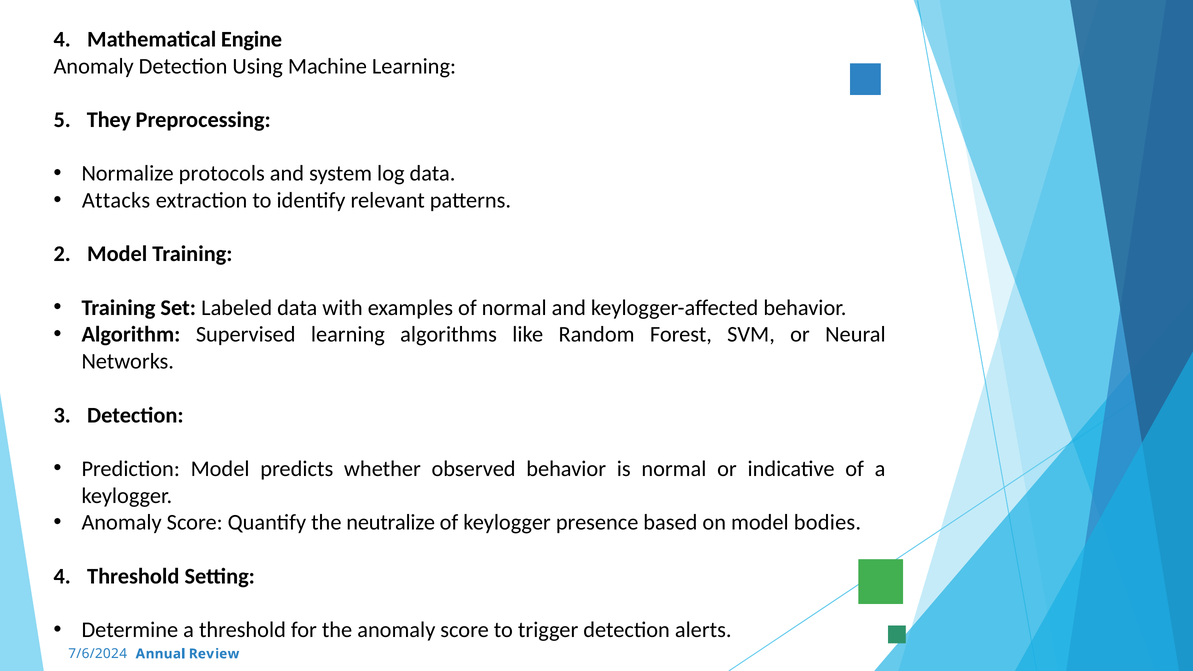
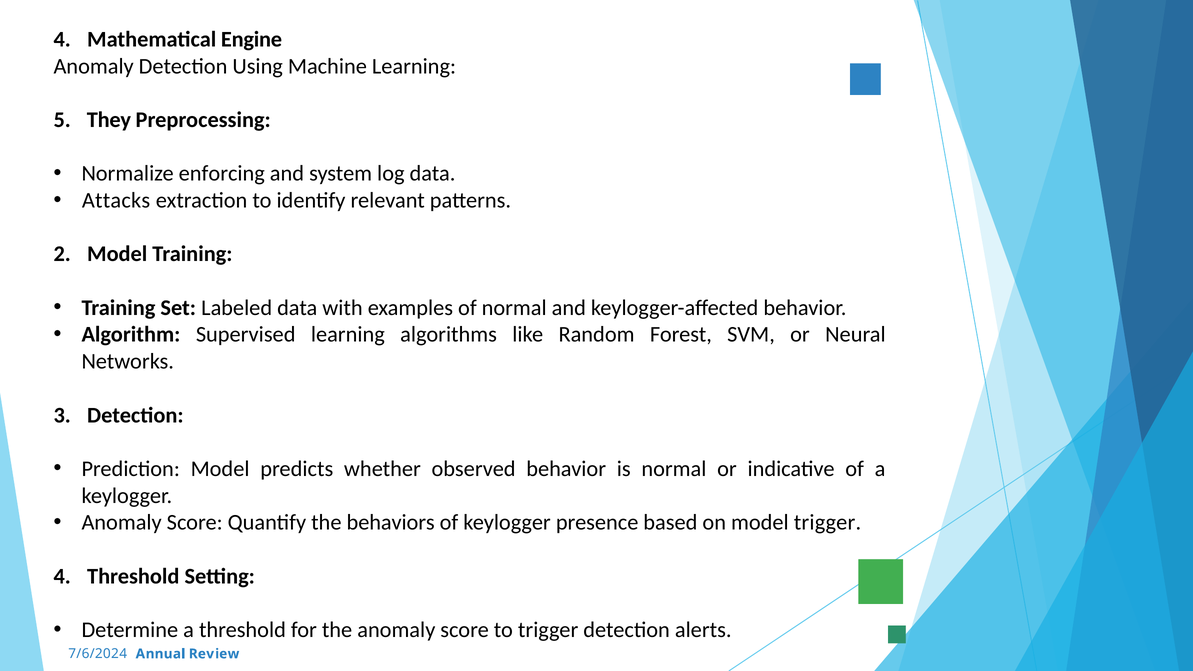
protocols: protocols -> enforcing (222, 174)
neutralize: neutralize -> behaviors (391, 523)
model bodies: bodies -> trigger (827, 523)
